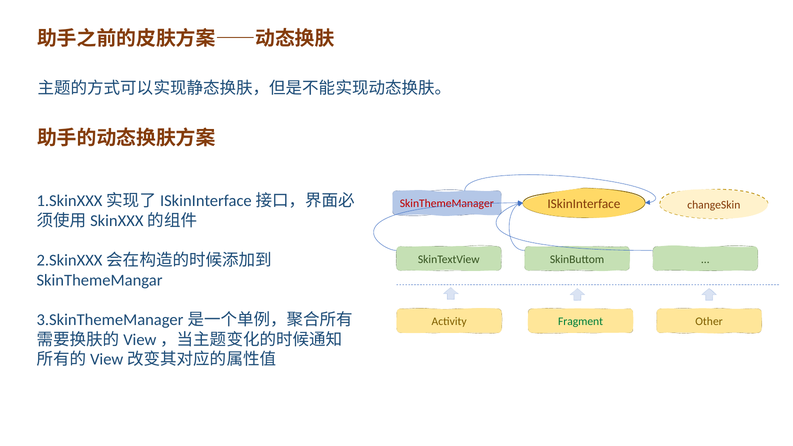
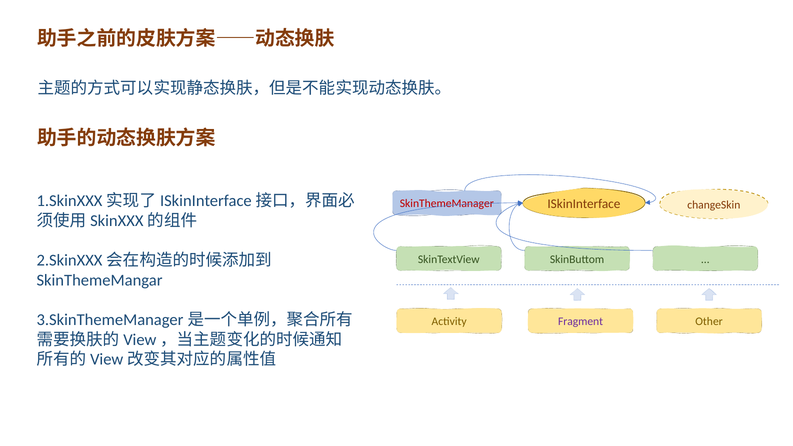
Fragment colour: green -> purple (581, 322)
